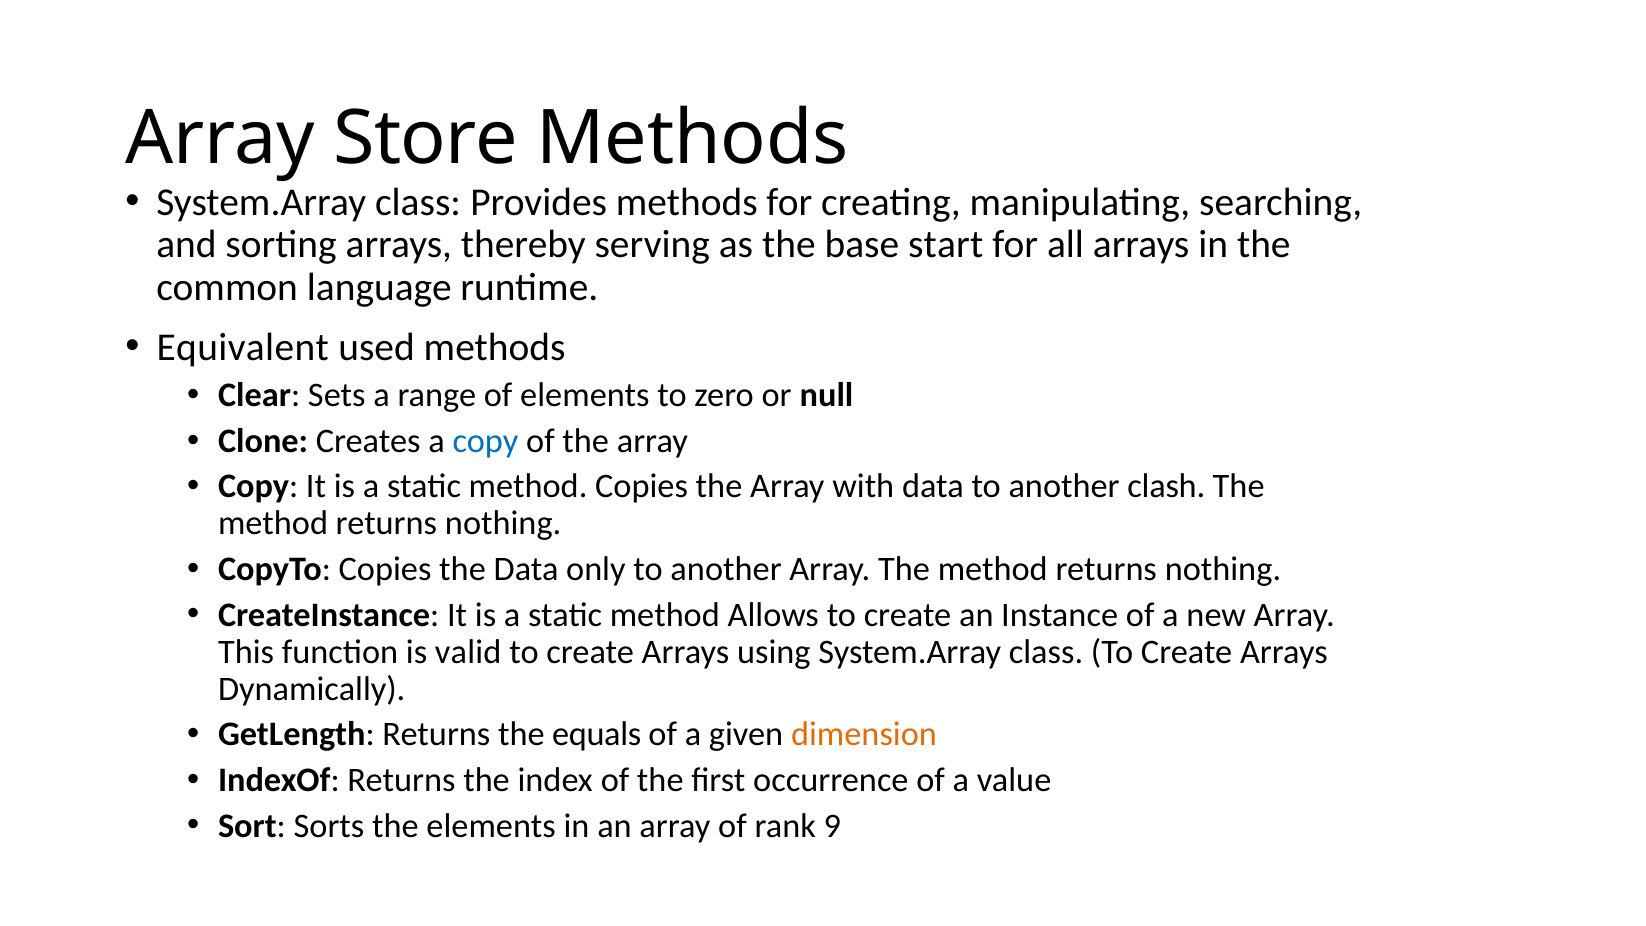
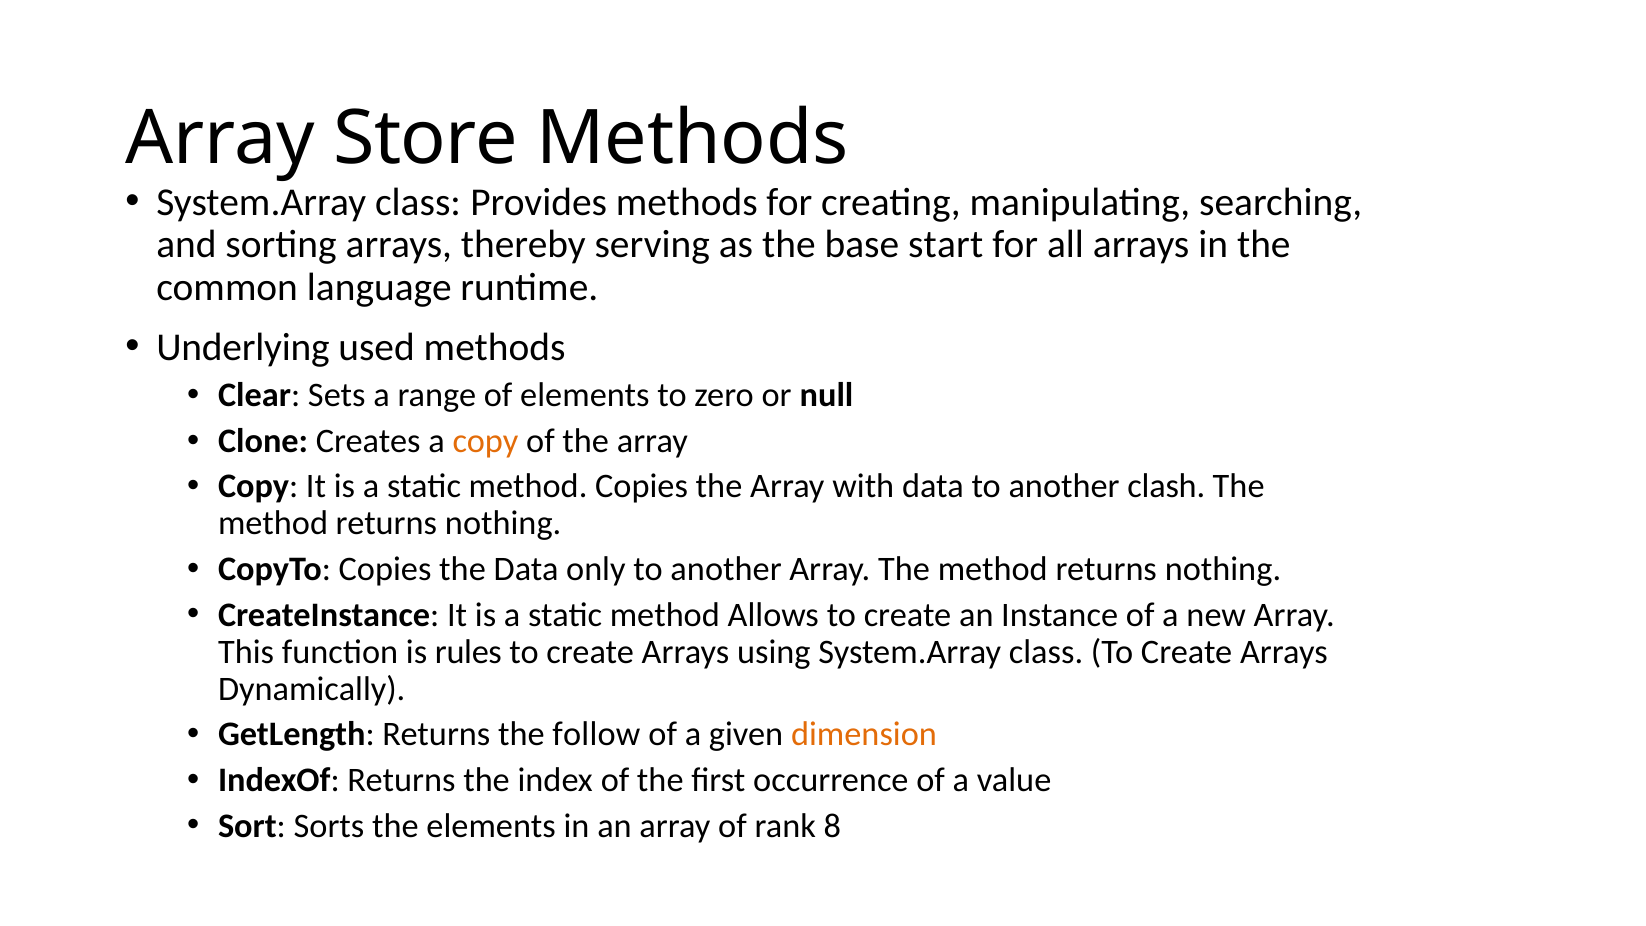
Equivalent: Equivalent -> Underlying (243, 347)
copy colour: blue -> orange (485, 441)
valid: valid -> rules (468, 652)
equals: equals -> follow (596, 734)
9: 9 -> 8 (832, 826)
